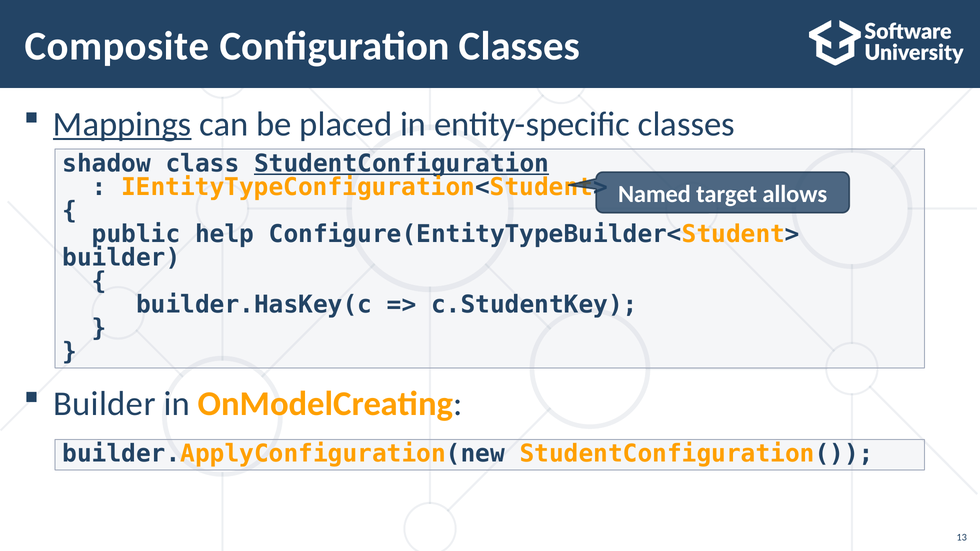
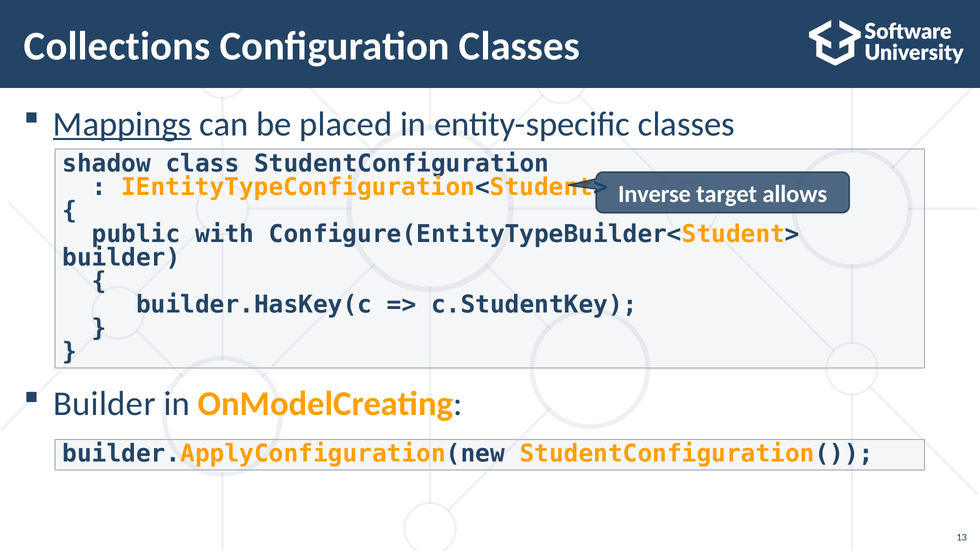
Composite: Composite -> Collections (117, 46)
StudentConfiguration underline: present -> none (402, 164)
Named: Named -> Inverse (654, 194)
help: help -> with (225, 234)
